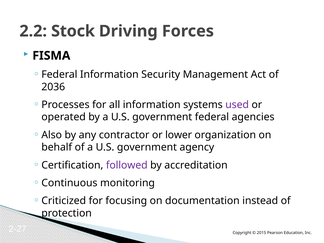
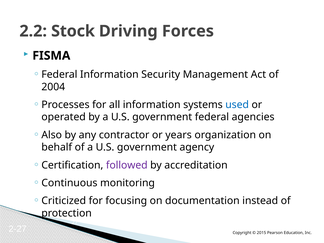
2036: 2036 -> 2004 (53, 87)
used colour: purple -> blue (237, 105)
lower: lower -> years (179, 135)
